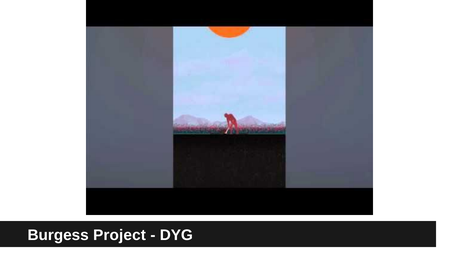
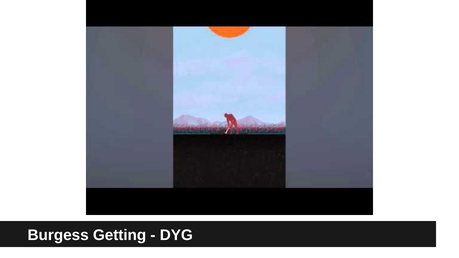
Project: Project -> Getting (120, 235)
